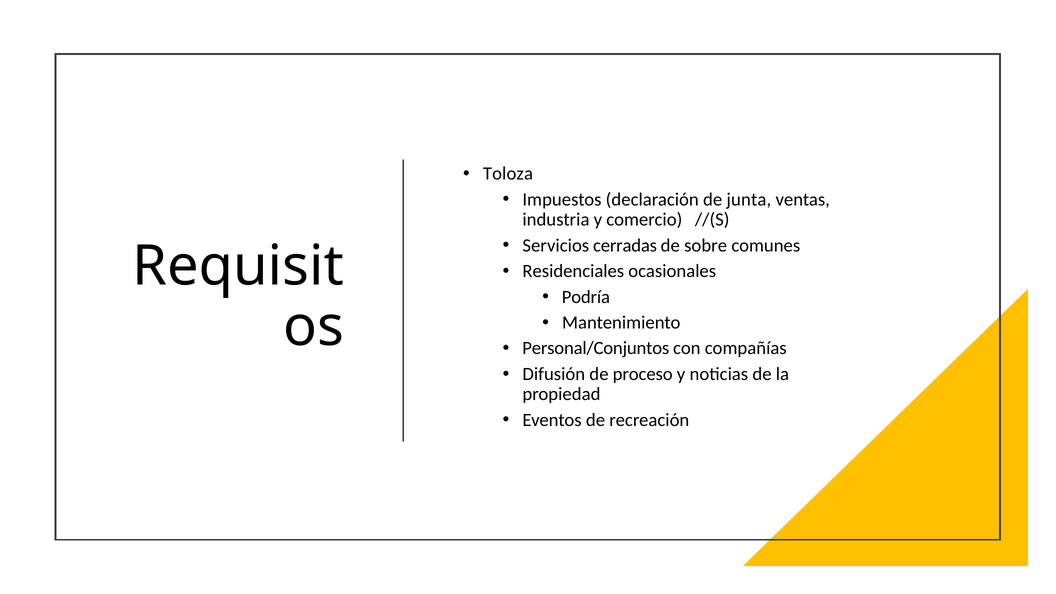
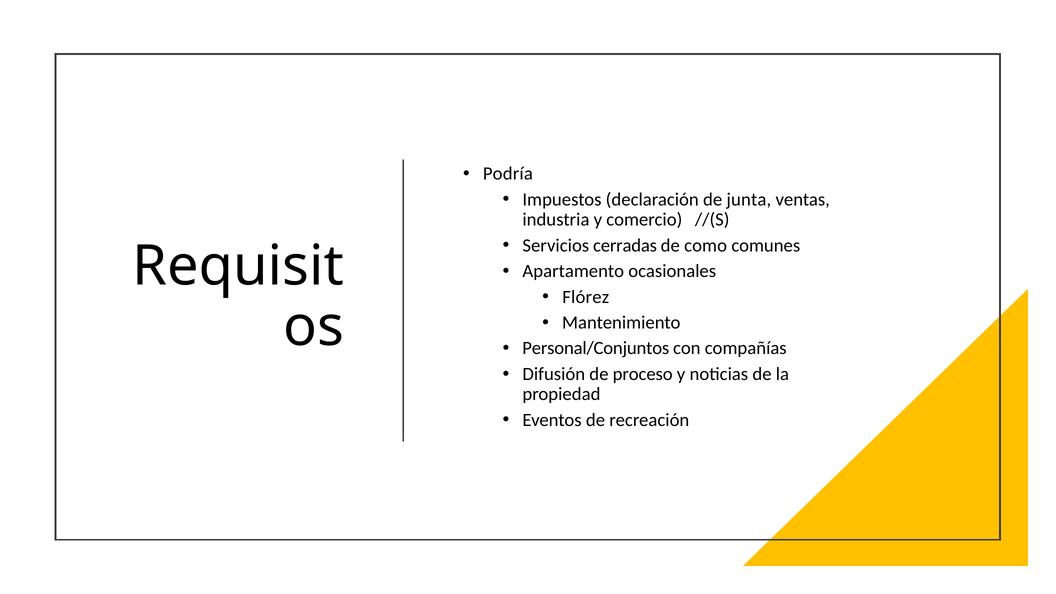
Toloza: Toloza -> Podría (508, 174)
sobre: sobre -> como (706, 245)
Residenciales: Residenciales -> Apartamento (573, 271)
Podría: Podría -> Flórez (586, 297)
